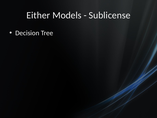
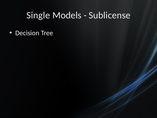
Either: Either -> Single (38, 15)
